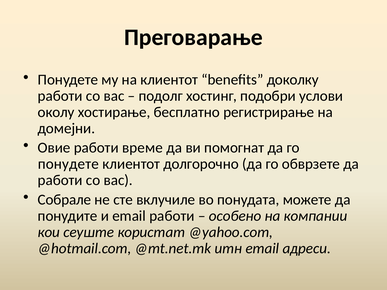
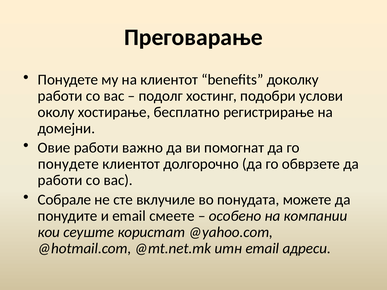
време: време -> важно (143, 148)
email работи: работи -> смеете (172, 216)
